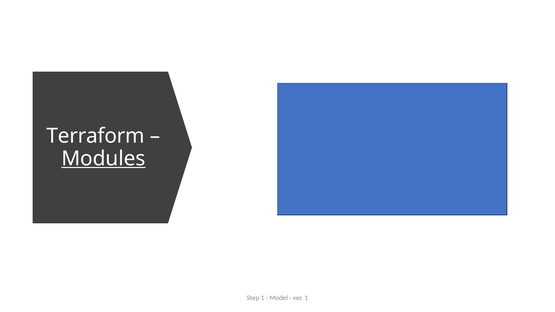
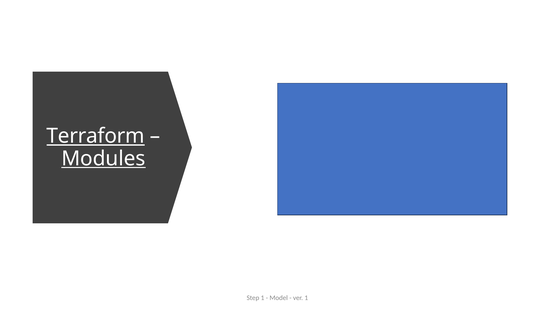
Terraform underline: none -> present (96, 136)
